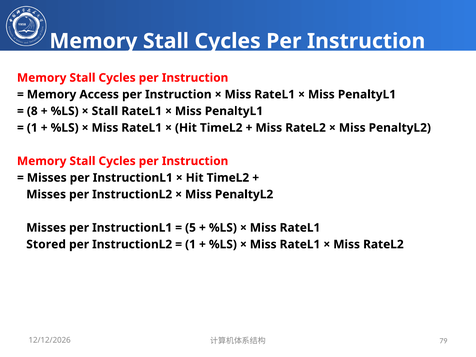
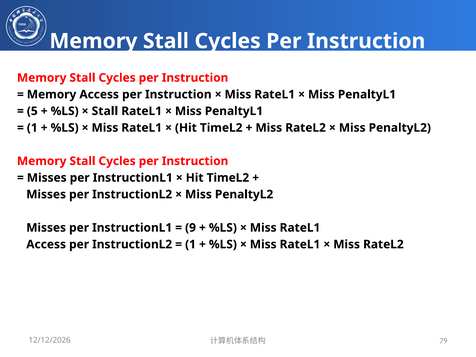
8: 8 -> 5 (32, 111)
5: 5 -> 9 (190, 228)
Stored: Stored -> Access (46, 244)
